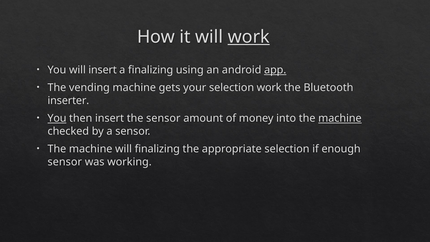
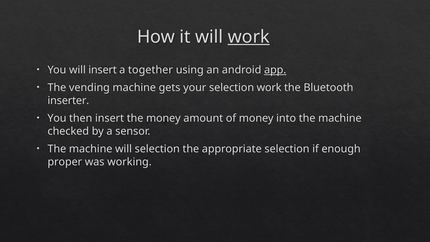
a finalizing: finalizing -> together (151, 70)
You underline: present -> none (57, 118)
the sensor: sensor -> money (163, 118)
machine underline: present -> none (340, 118)
will finalizing: finalizing -> selection (157, 149)
sensor: sensor -> proper (65, 162)
